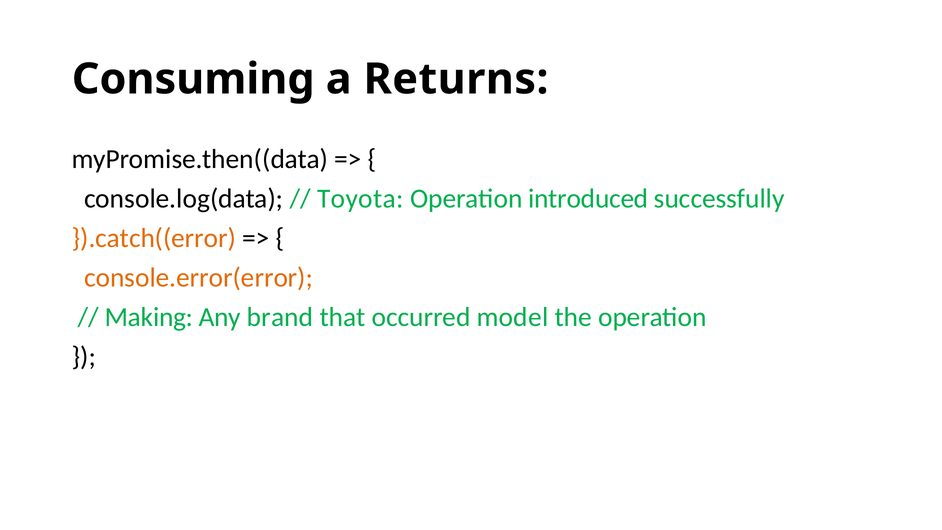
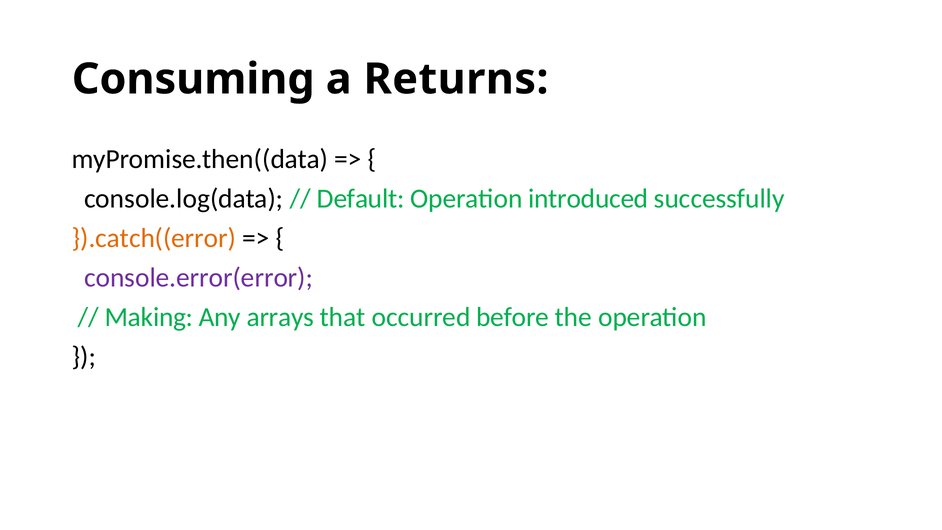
Toyota: Toyota -> Default (361, 199)
console.error(error colour: orange -> purple (199, 278)
brand: brand -> arrays (280, 317)
model: model -> before (513, 317)
